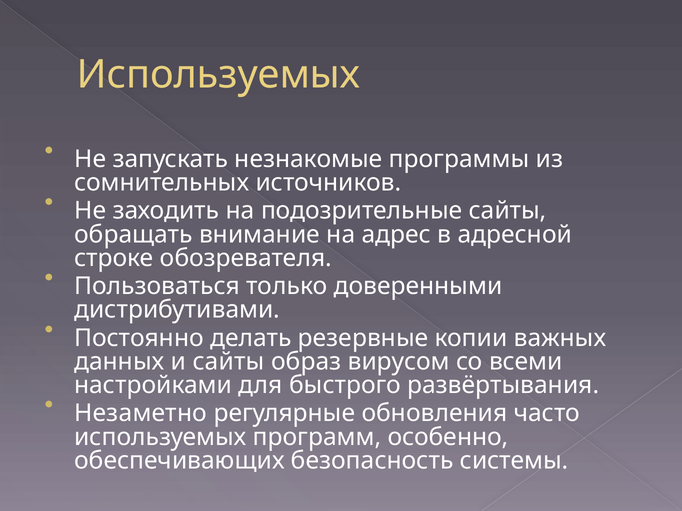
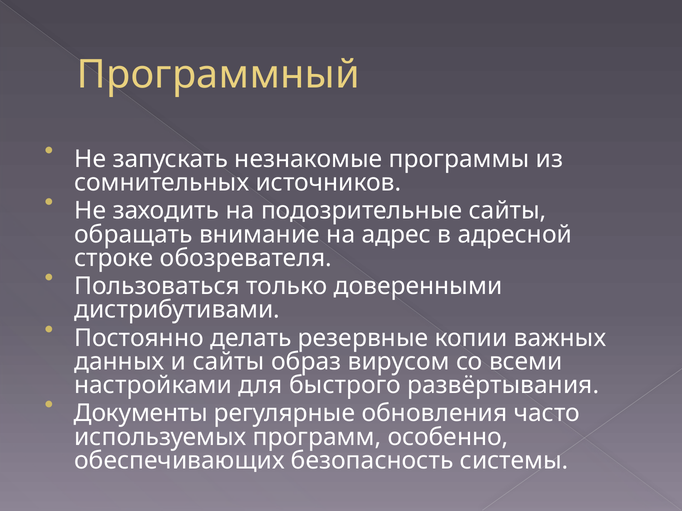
Используемых: Используемых -> Программный (218, 75)
Незаметно: Незаметно -> Документы (141, 414)
